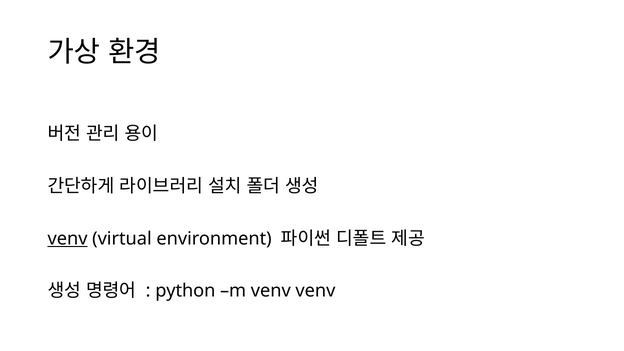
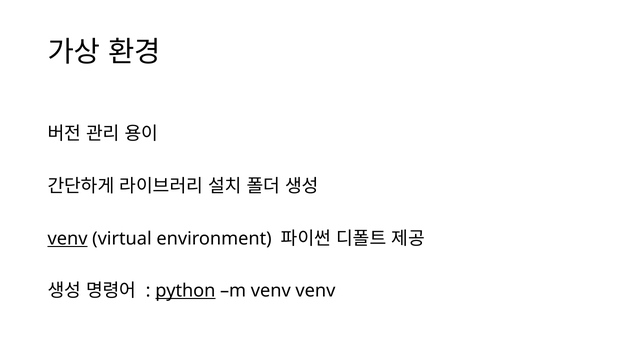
python underline: none -> present (185, 291)
